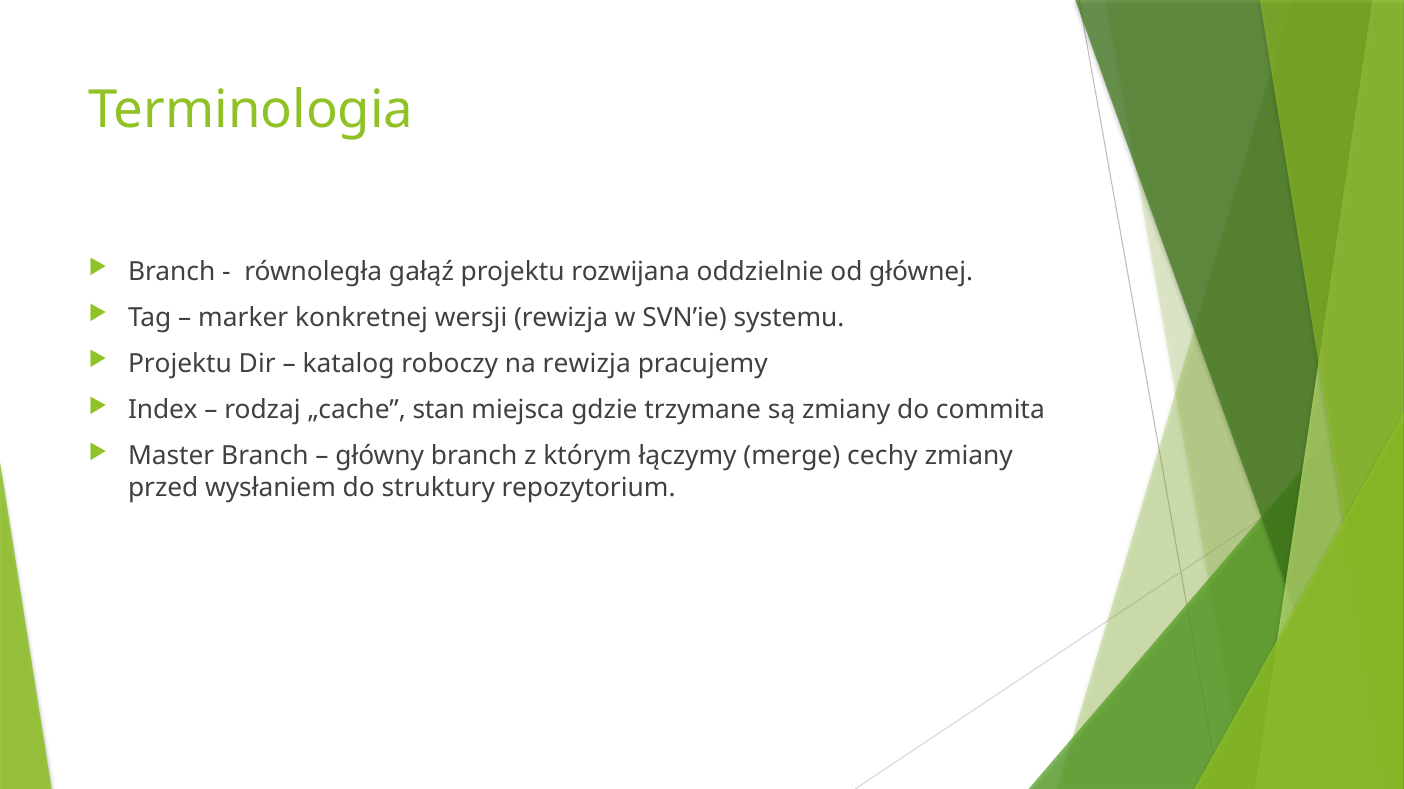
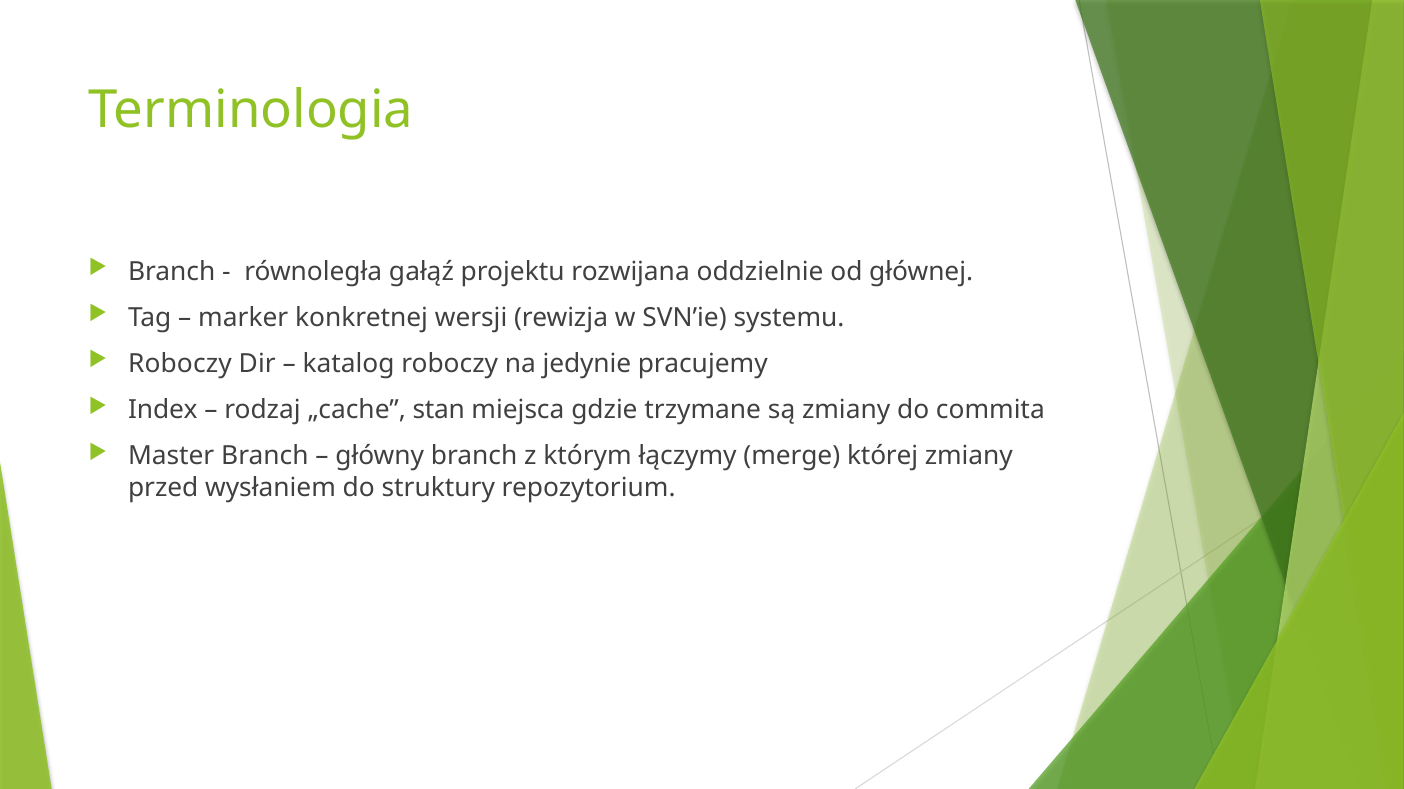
Projektu: Projektu -> Roboczy (180, 364)
na rewizja: rewizja -> jedynie (587, 364)
cechy: cechy -> której (883, 457)
